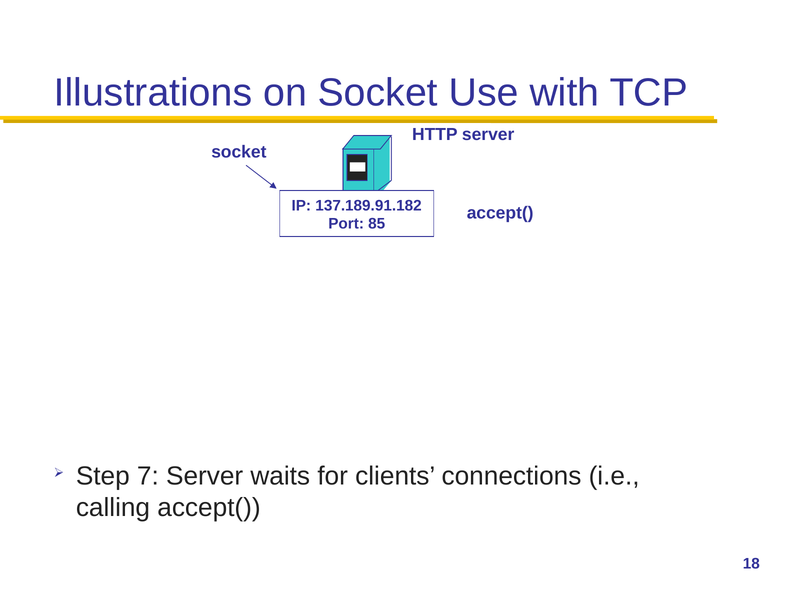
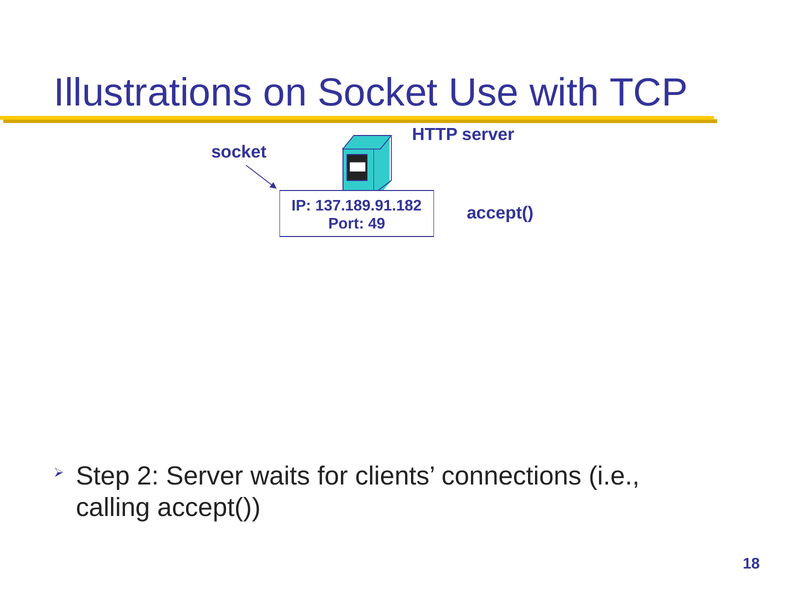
85: 85 -> 49 (377, 224)
7: 7 -> 2 (148, 477)
